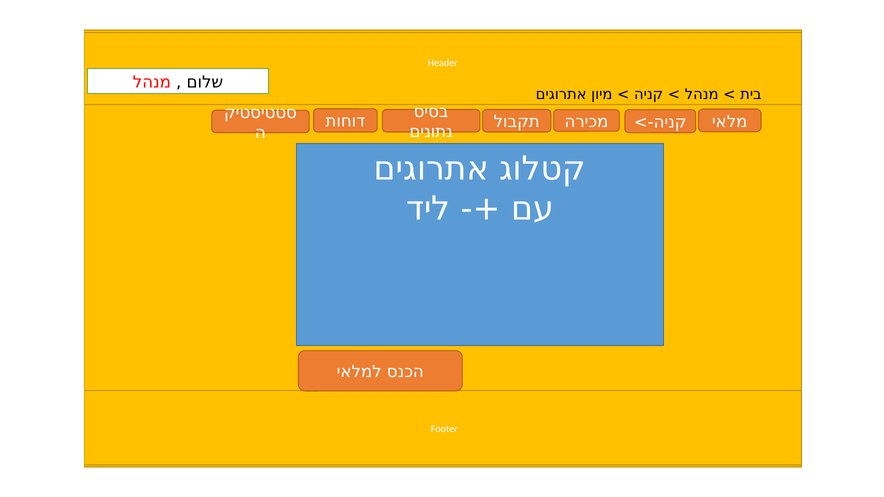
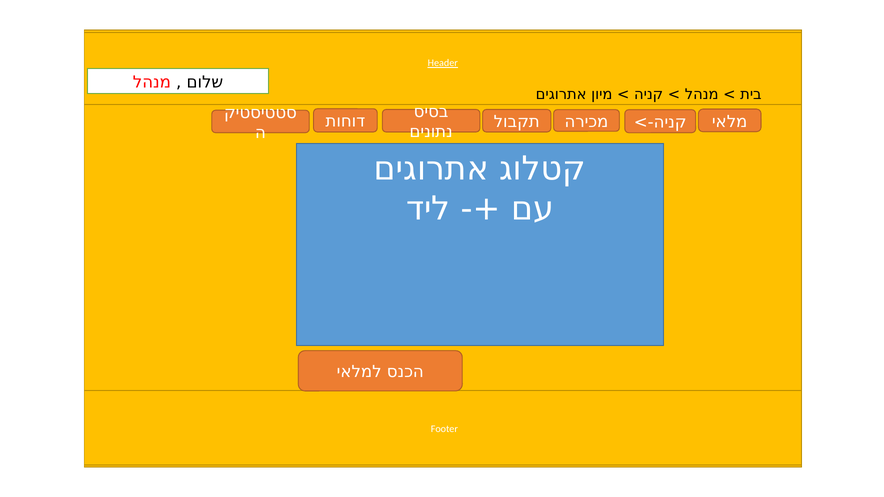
Header underline: none -> present (443, 63)
